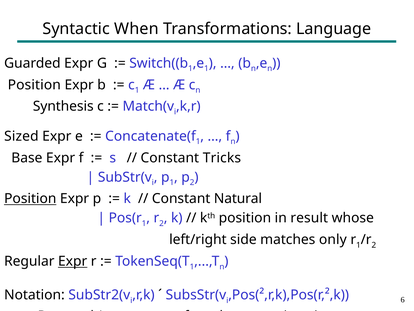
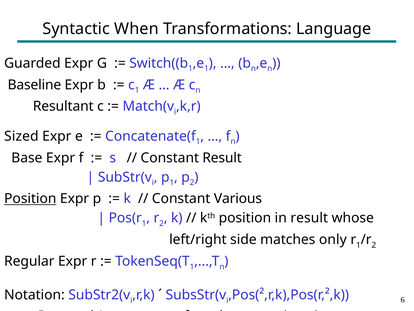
Position: Position -> Baseline (34, 85)
Synthesis: Synthesis -> Resultant (63, 106)
Constant Tricks: Tricks -> Result (222, 158)
Natural: Natural -> Various (238, 198)
Expr underline: present -> none (73, 261)
